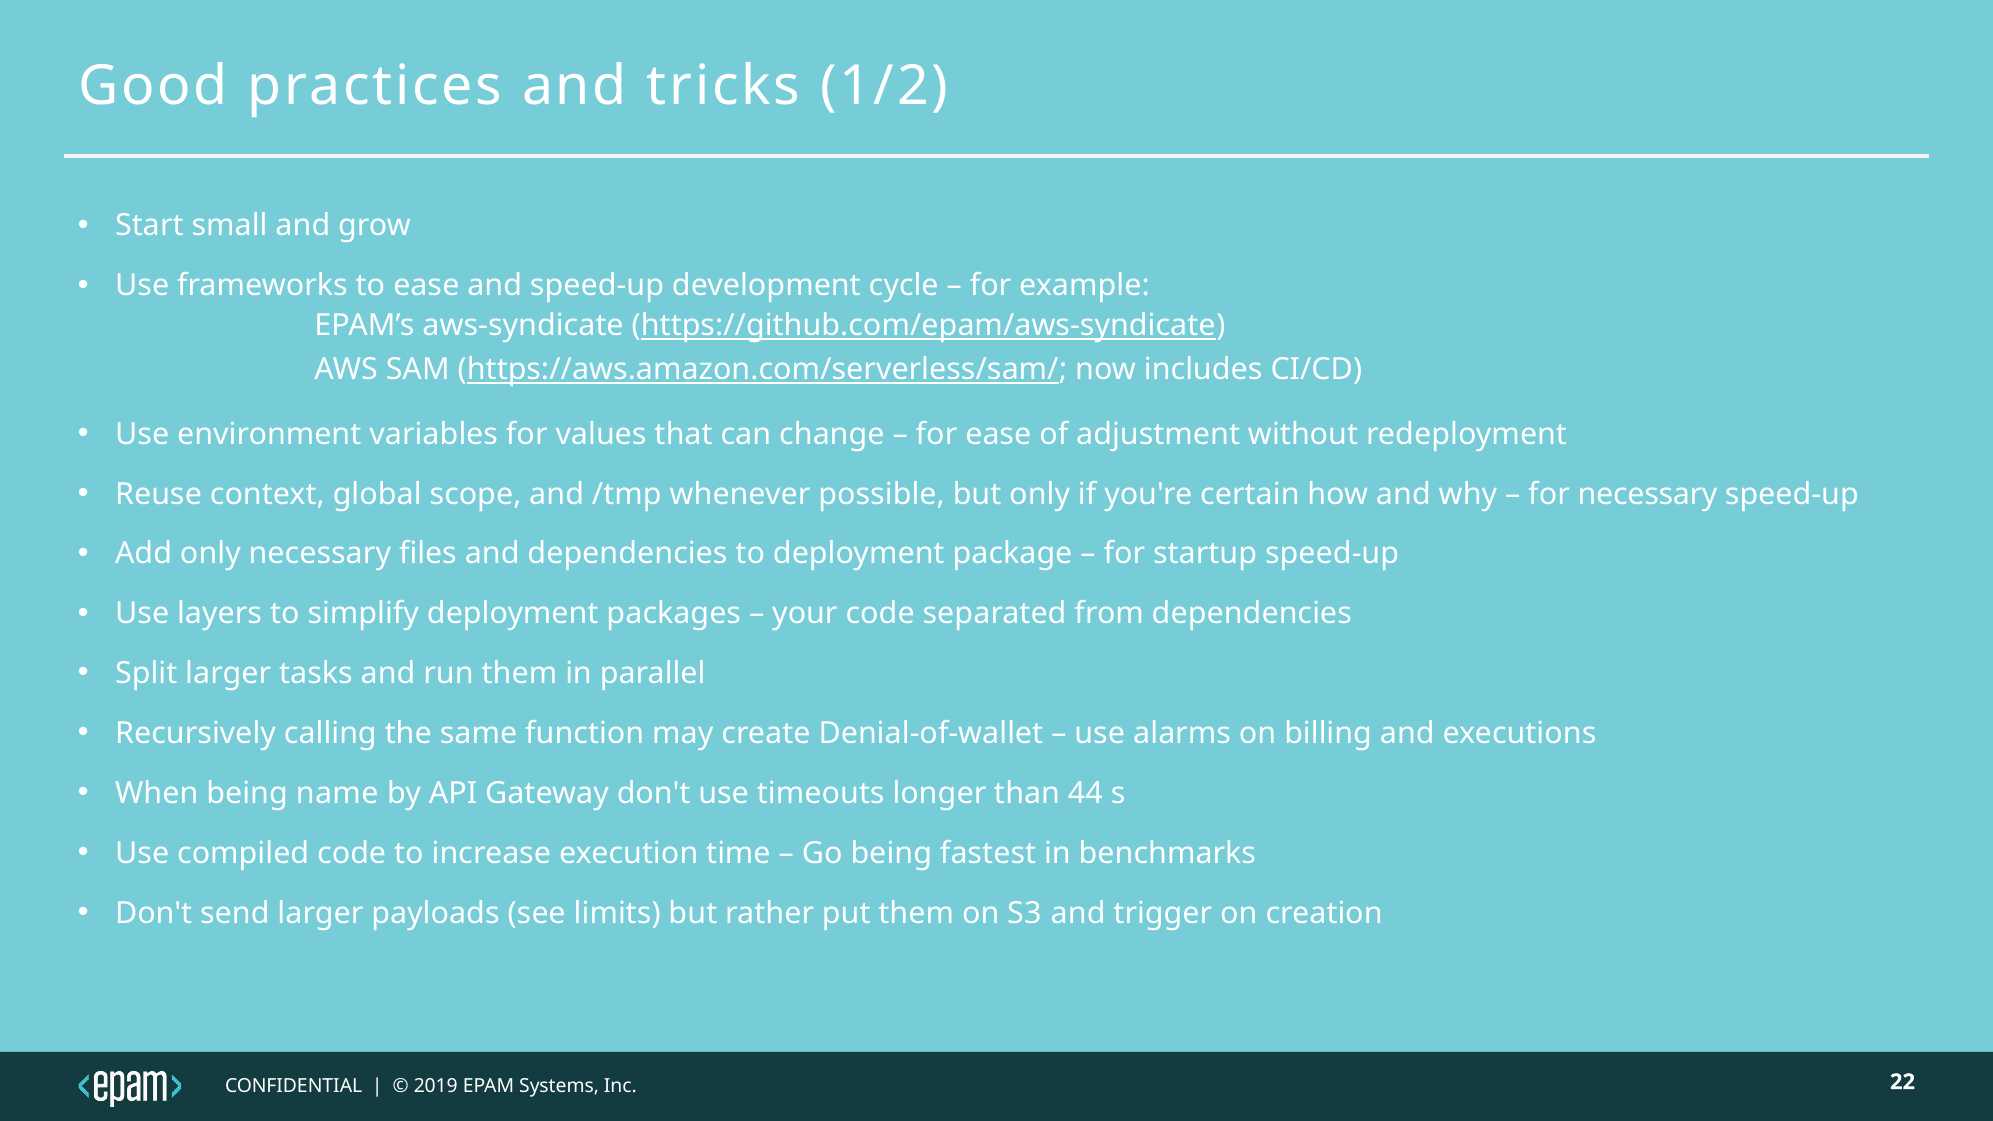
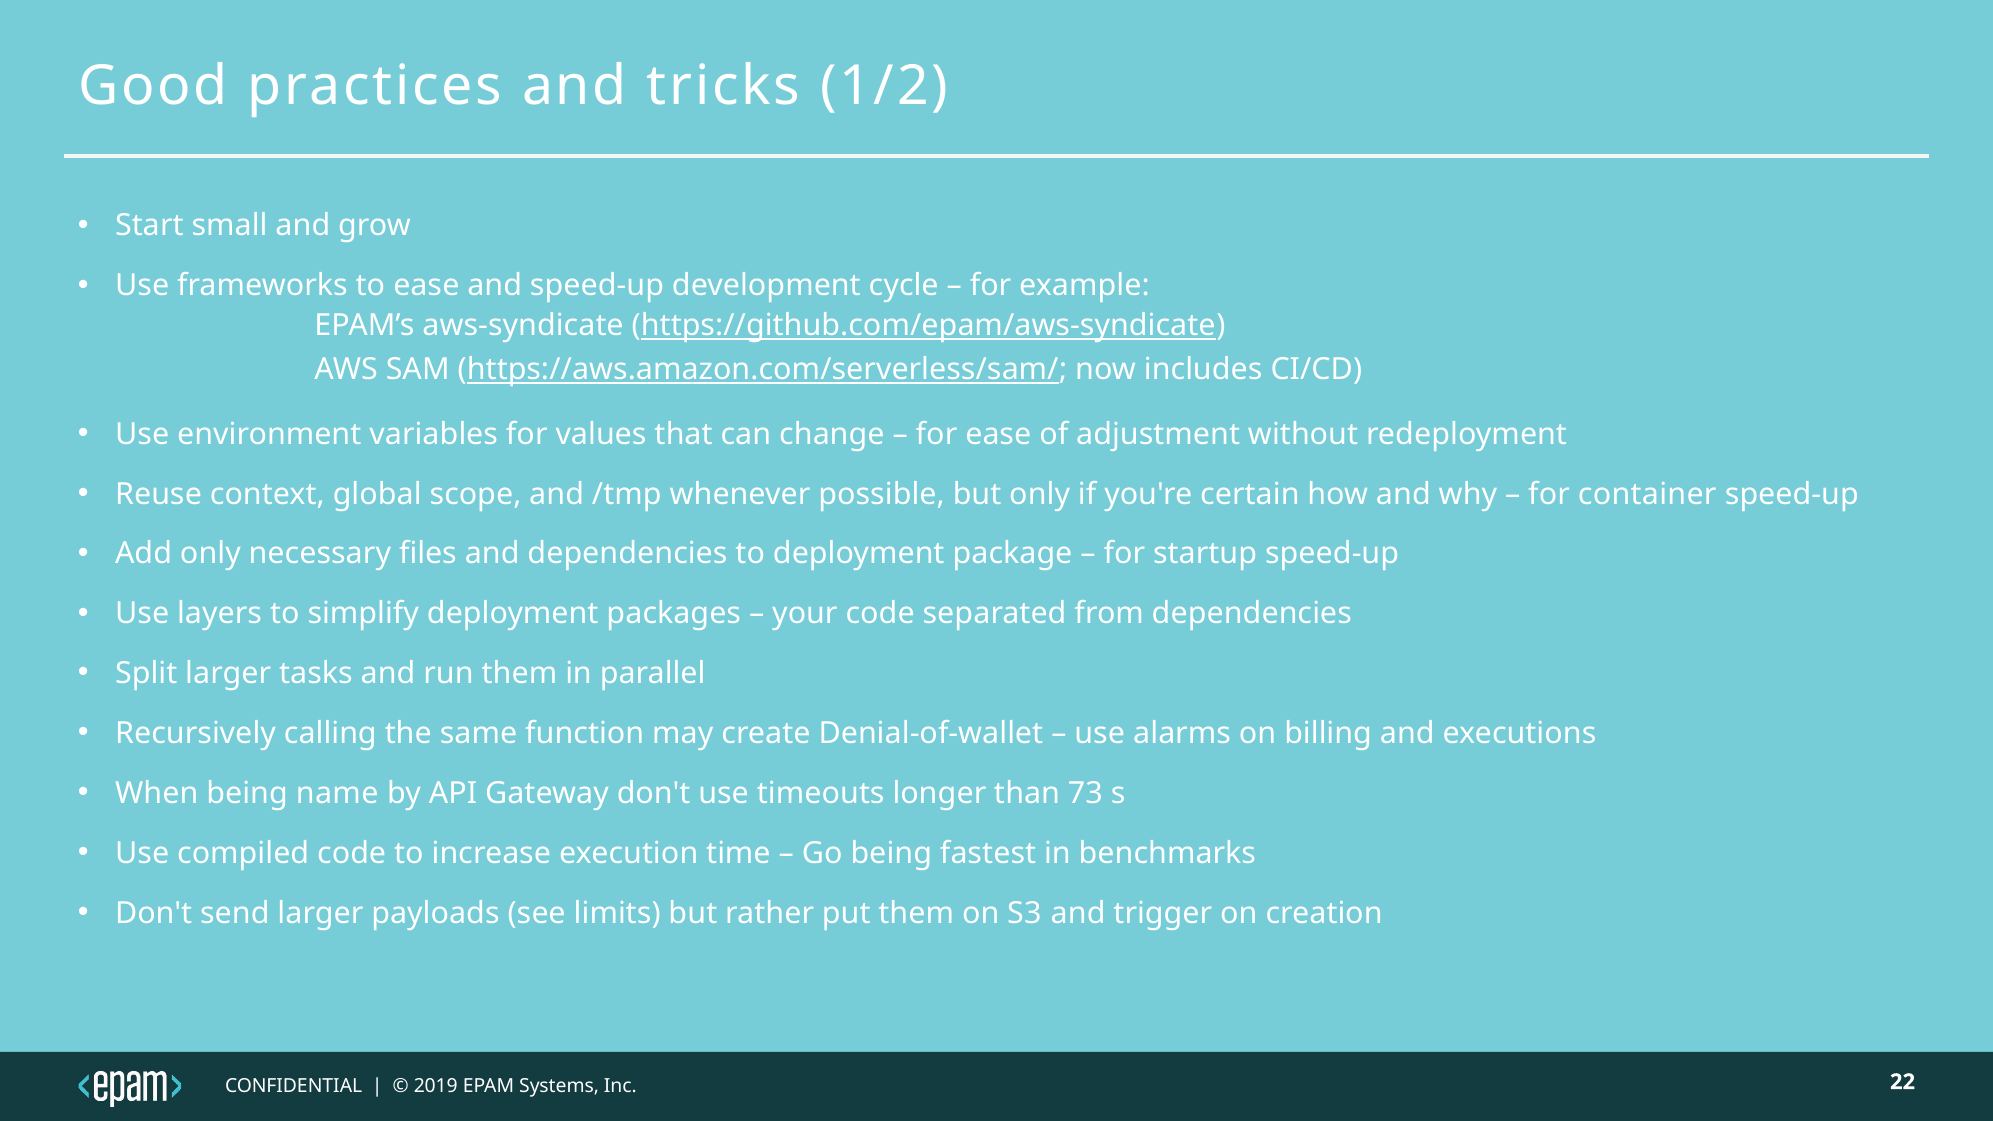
for necessary: necessary -> container (1647, 494)
44: 44 -> 73 (1085, 793)
